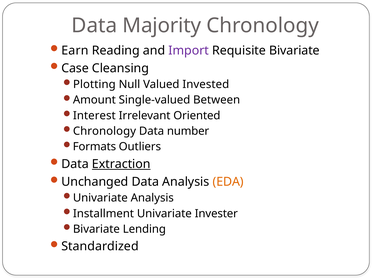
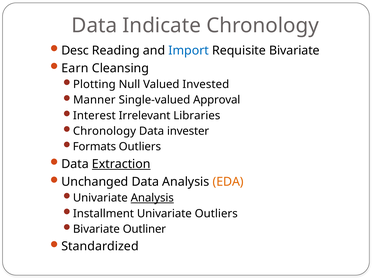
Majority: Majority -> Indicate (162, 26)
Earn: Earn -> Desc (75, 50)
Import colour: purple -> blue (189, 50)
Case: Case -> Earn (75, 68)
Amount: Amount -> Manner (94, 100)
Between: Between -> Approval (217, 100)
Oriented: Oriented -> Libraries (197, 116)
number: number -> invester (188, 131)
Analysis underline: none -> present (152, 198)
Univariate Invester: Invester -> Outliers (216, 214)
Lending: Lending -> Outliner (144, 229)
